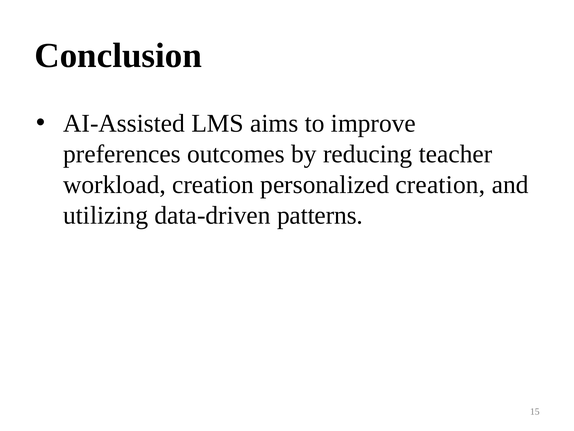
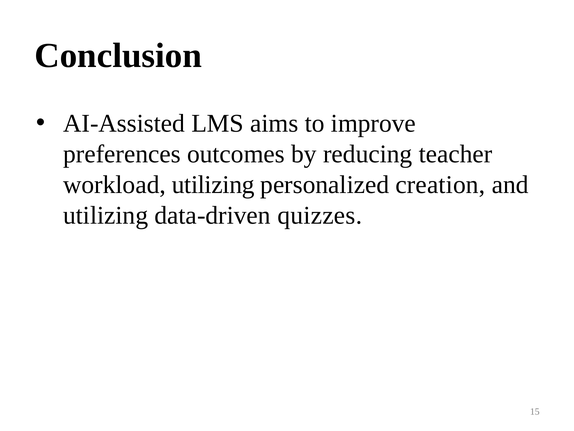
workload creation: creation -> utilizing (213, 185)
patterns: patterns -> quizzes (320, 215)
